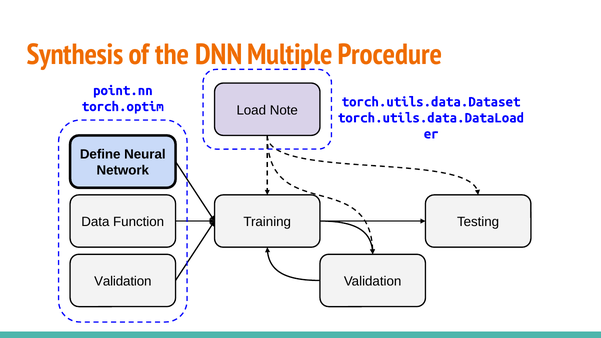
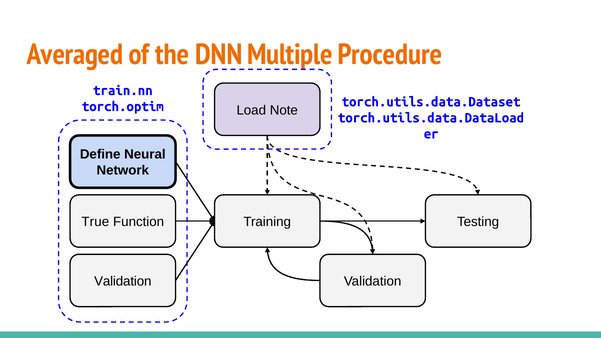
Synthesis: Synthesis -> Averaged (75, 55)
point.nn: point.nn -> train.nn (123, 91)
Data: Data -> True (95, 222)
